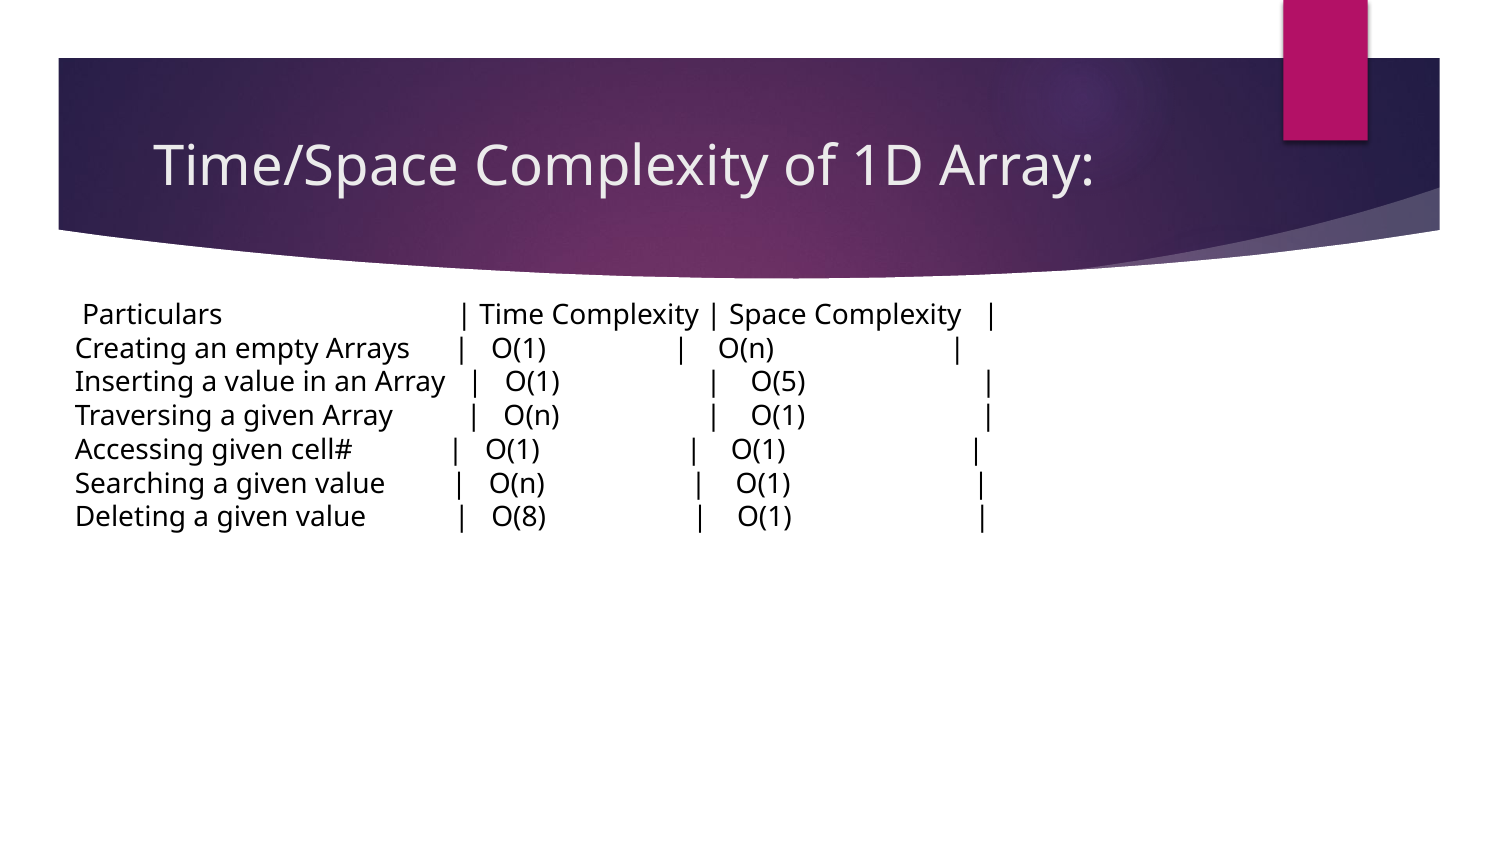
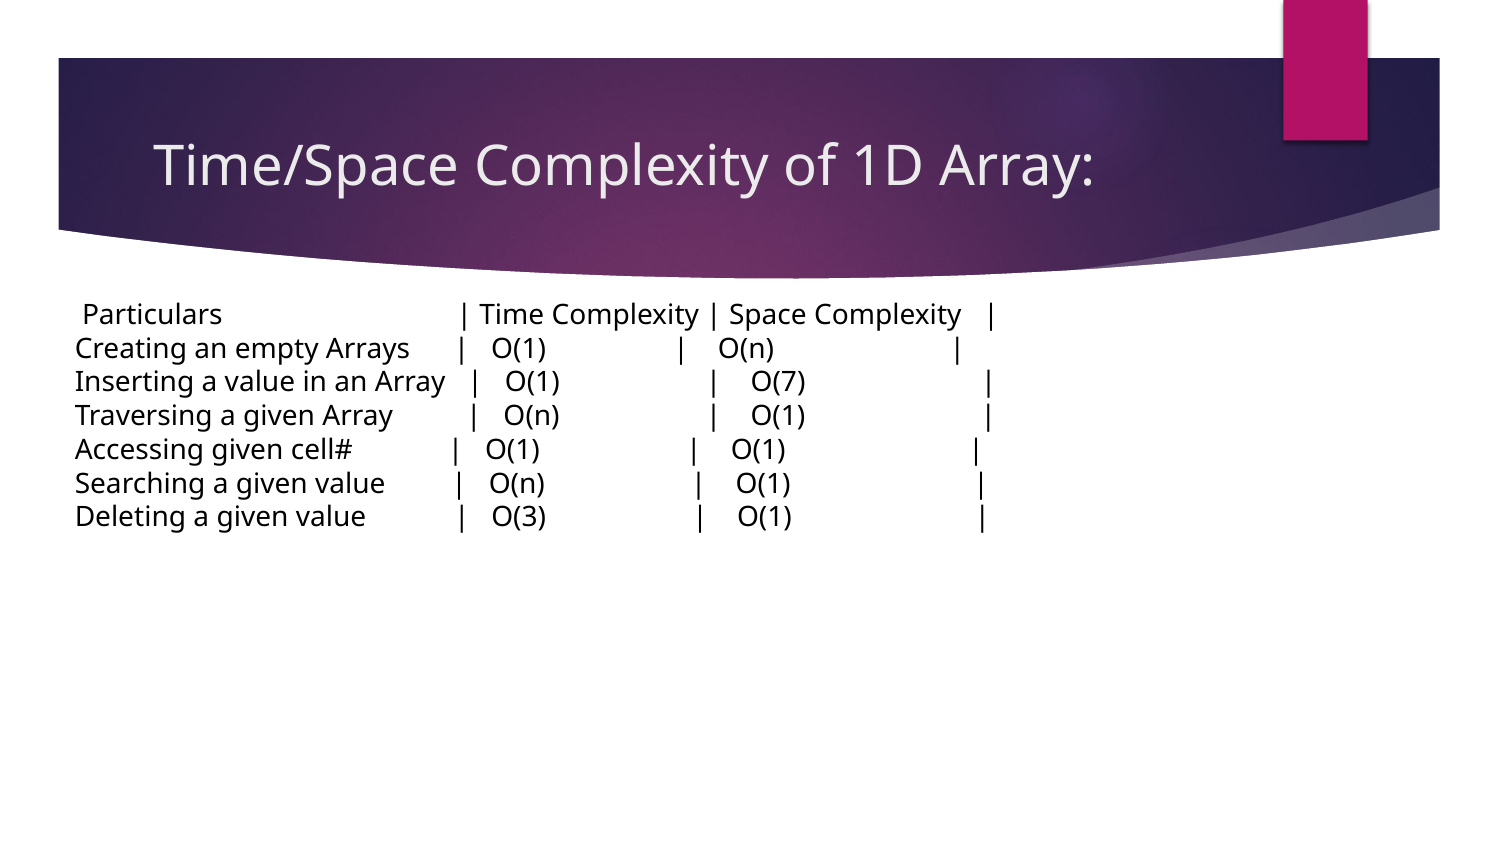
O(5: O(5 -> O(7 (778, 383)
O(8: O(8 -> O(3 (519, 518)
